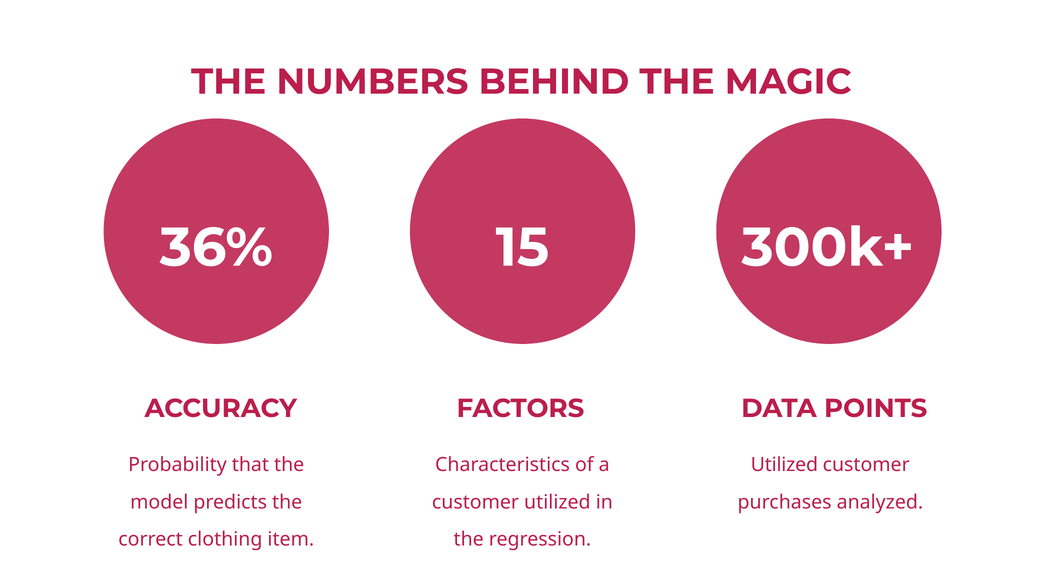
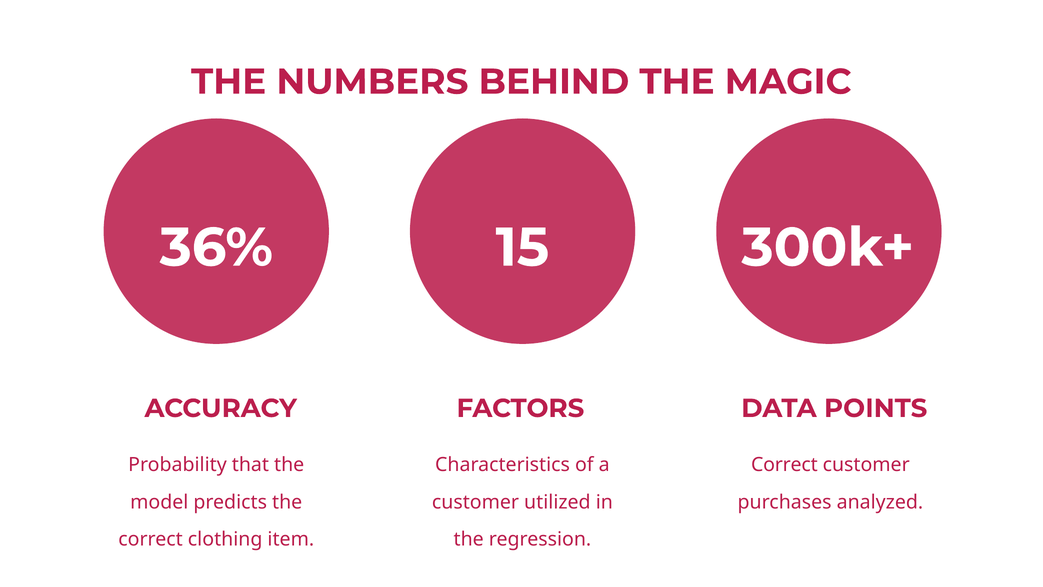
Utilized: Utilized -> Correct (784, 465)
